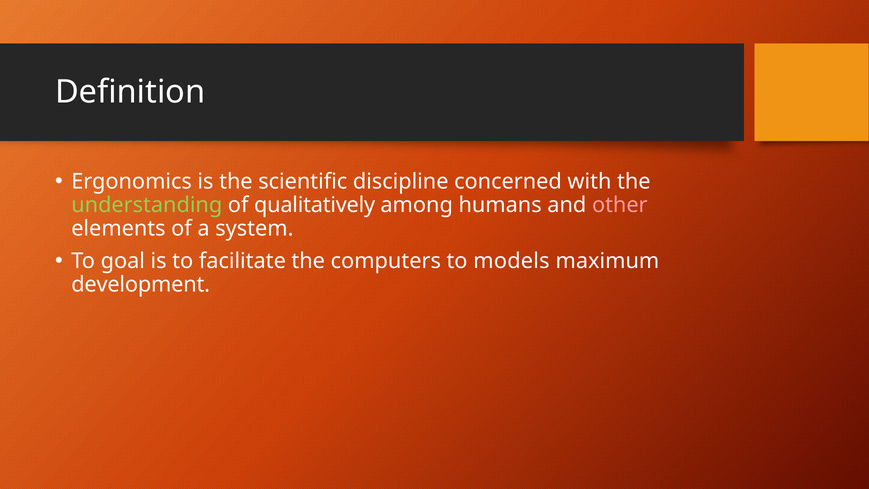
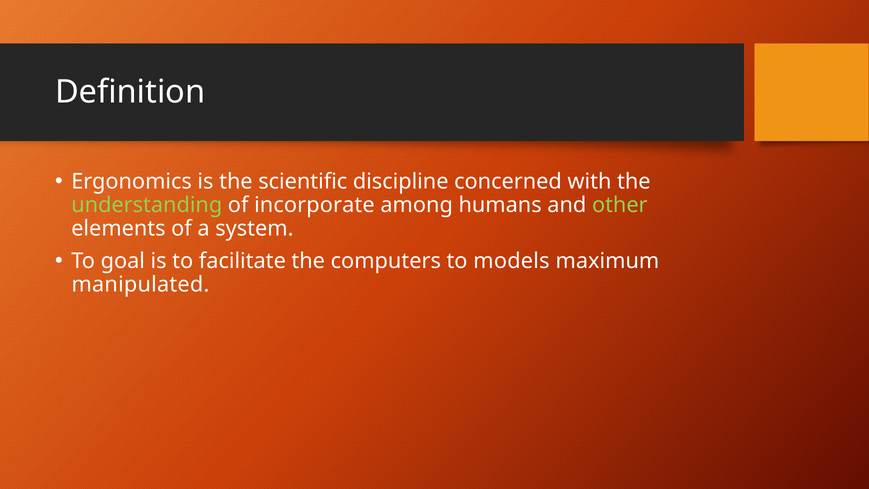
qualitatively: qualitatively -> incorporate (314, 205)
other colour: pink -> light green (620, 205)
development: development -> manipulated (140, 284)
